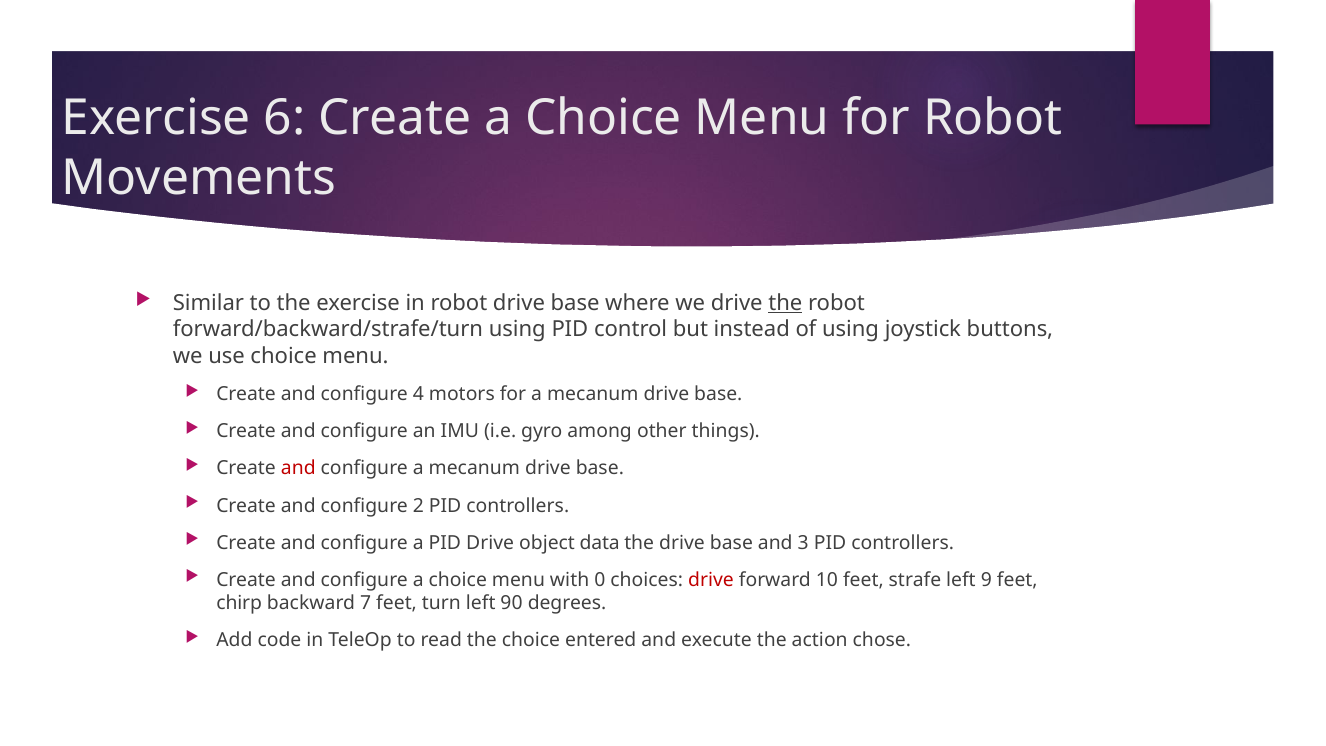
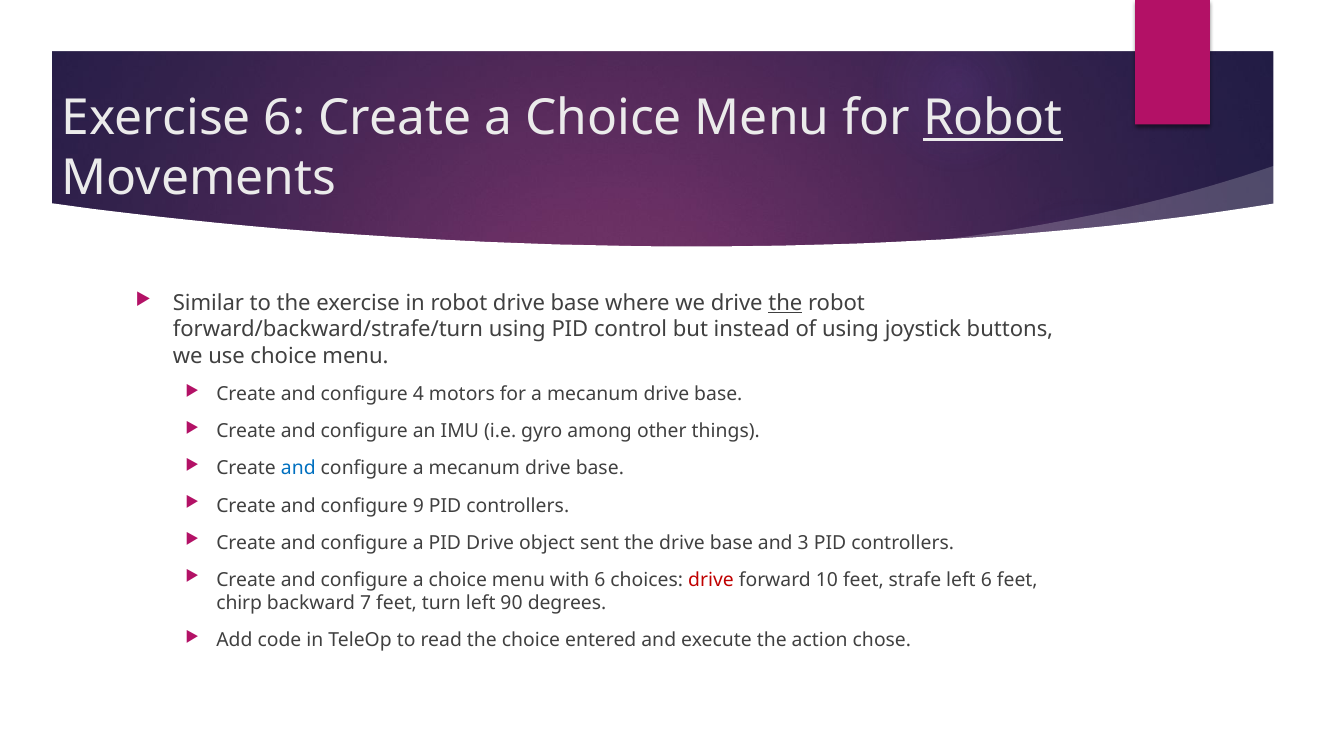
Robot underline: none -> present (993, 118)
and colour: red -> blue (298, 469)
2: 2 -> 9 (418, 506)
data: data -> sent (600, 543)
with 0: 0 -> 6 (600, 580)
left 9: 9 -> 6 (986, 580)
